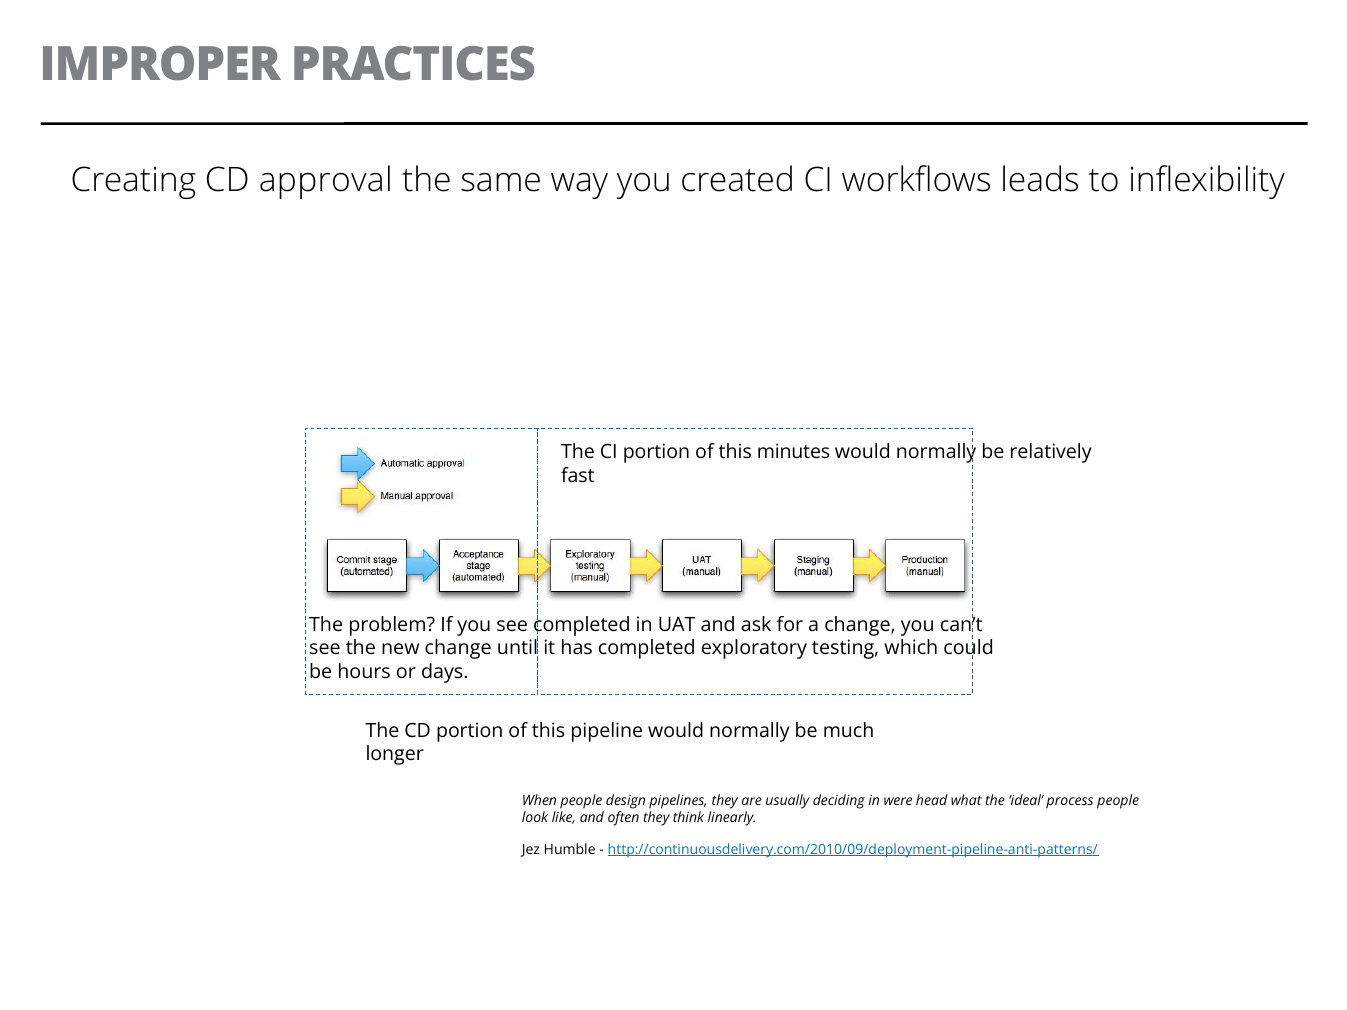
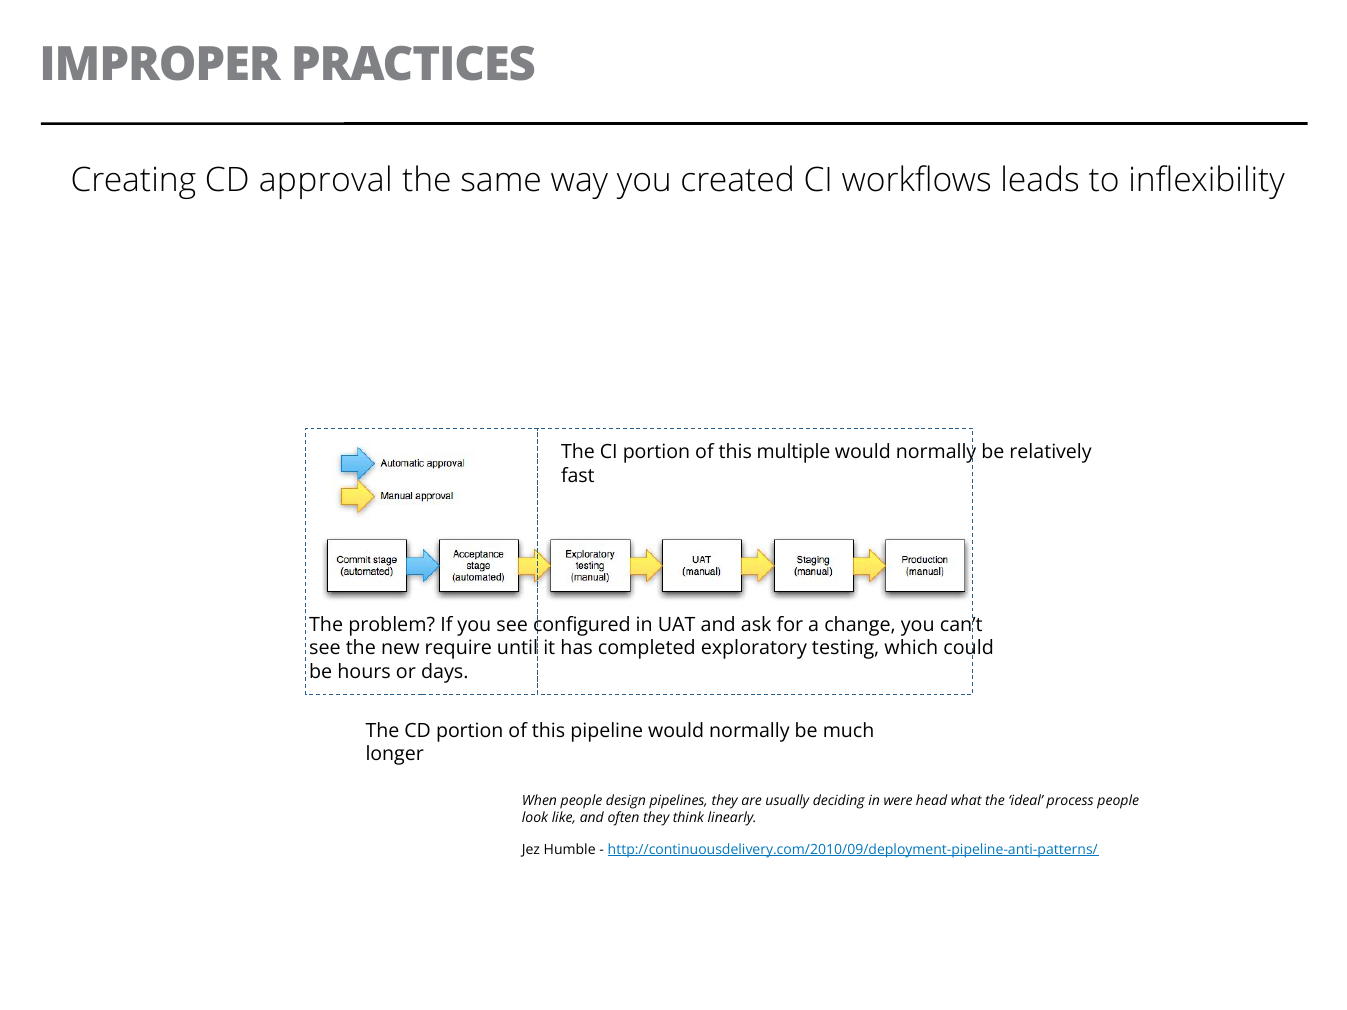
minutes: minutes -> multiple (794, 452)
see completed: completed -> configured (582, 625)
new change: change -> require (458, 649)
